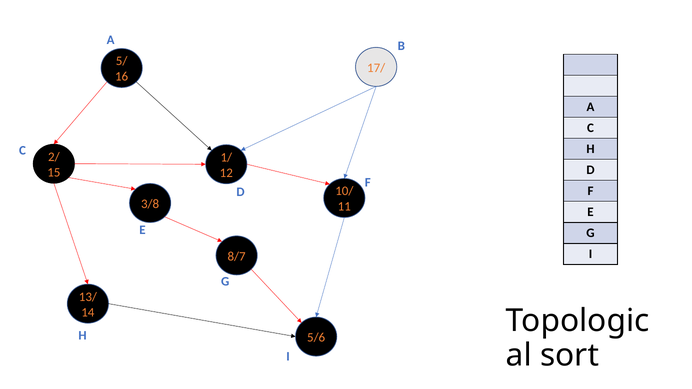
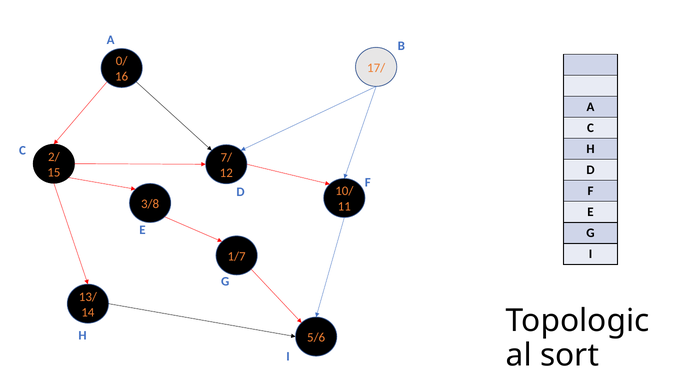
5/: 5/ -> 0/ (122, 61)
1/: 1/ -> 7/ (226, 157)
8/7: 8/7 -> 1/7 (237, 256)
